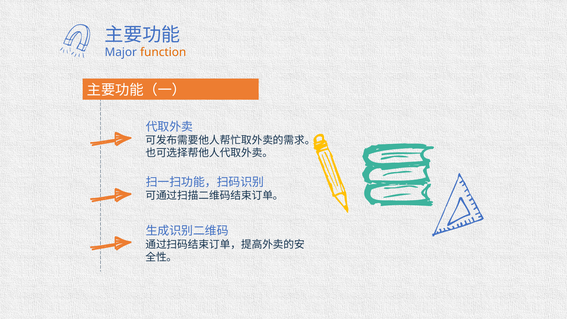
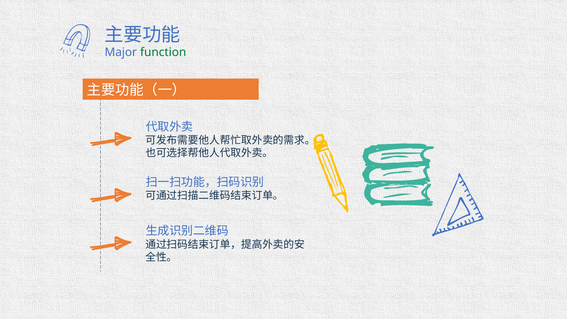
function colour: orange -> green (163, 52)
